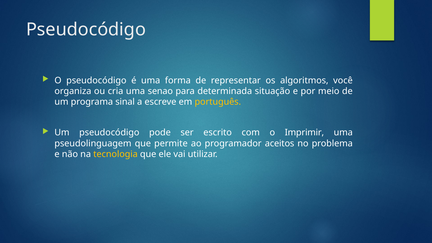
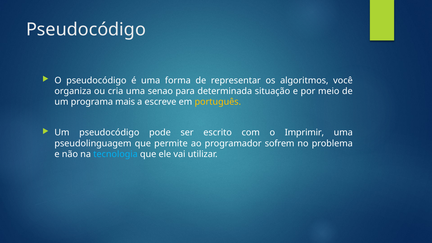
sinal: sinal -> mais (125, 102)
aceitos: aceitos -> sofrem (280, 143)
tecnologia colour: yellow -> light blue (116, 154)
